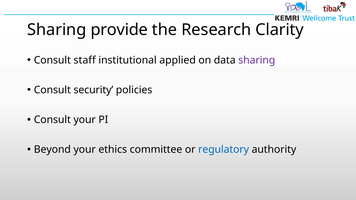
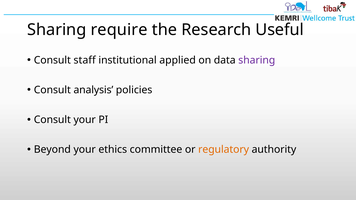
provide: provide -> require (119, 30)
Clarity: Clarity -> Useful (280, 30)
security: security -> analysis (93, 90)
regulatory colour: blue -> orange (224, 150)
